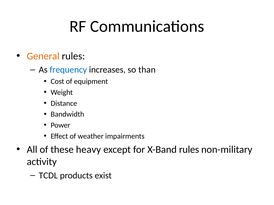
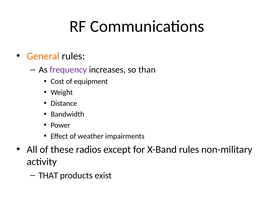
frequency colour: blue -> purple (68, 70)
heavy: heavy -> radios (89, 150)
TCDL: TCDL -> THAT (48, 176)
